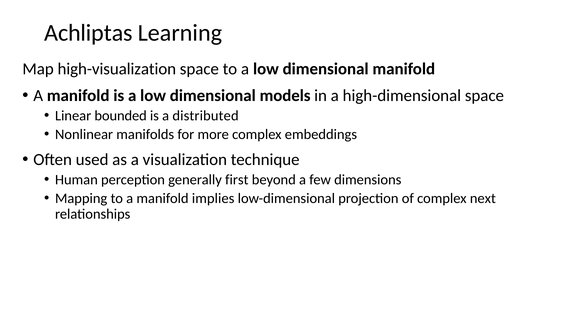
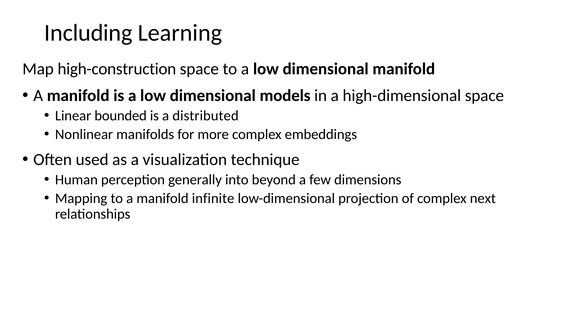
Achliptas: Achliptas -> Including (88, 33)
high-visualization: high-visualization -> high-construction (117, 69)
first: first -> into (237, 180)
implies: implies -> infinite (213, 198)
